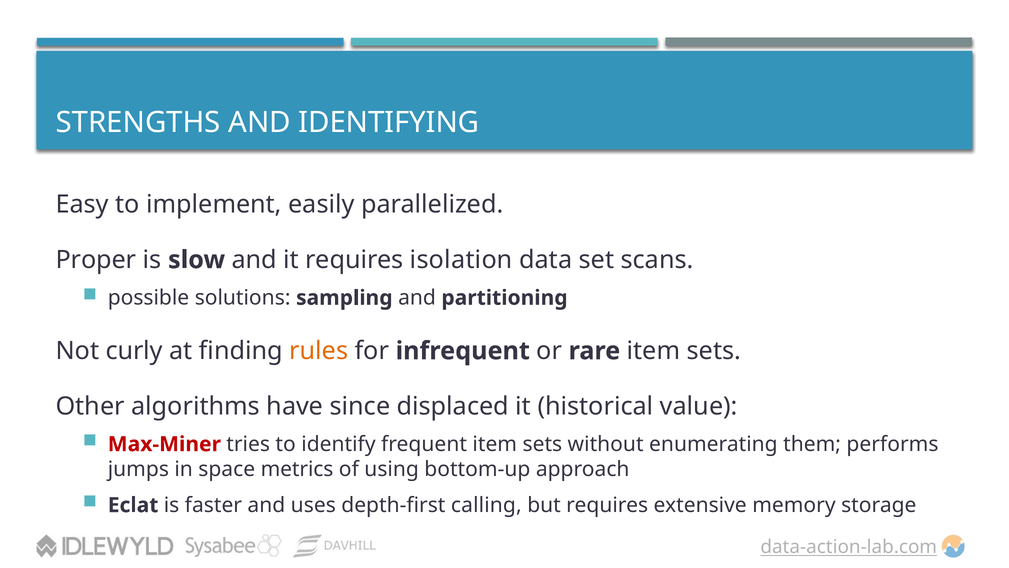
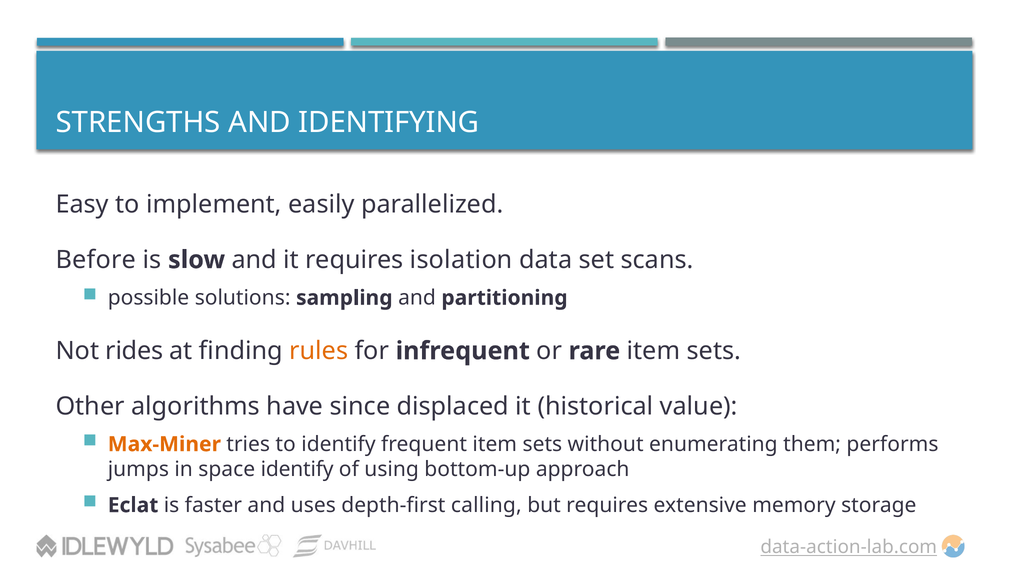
Proper: Proper -> Before (96, 260)
curly: curly -> rides (134, 351)
Max-Miner colour: red -> orange (164, 444)
space metrics: metrics -> identify (297, 469)
